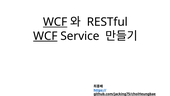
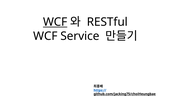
WCF underline: present -> none (45, 36)
